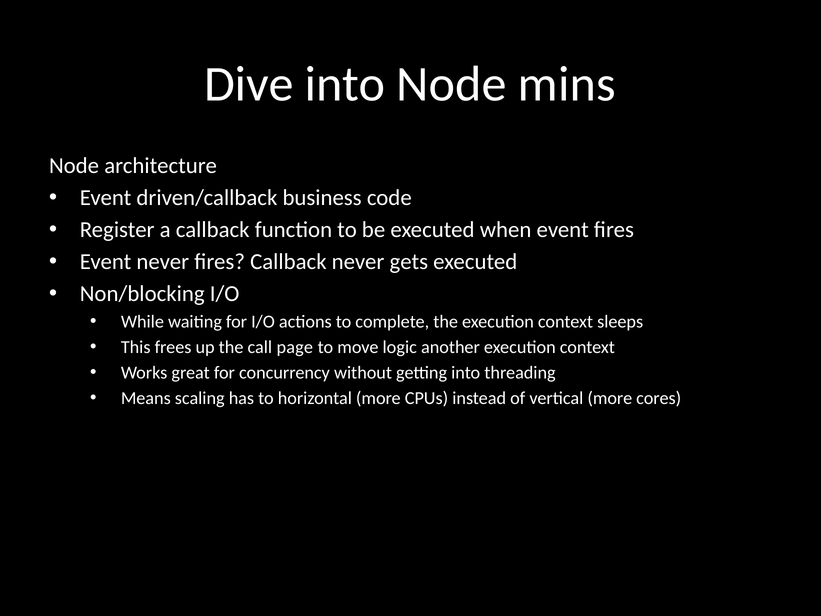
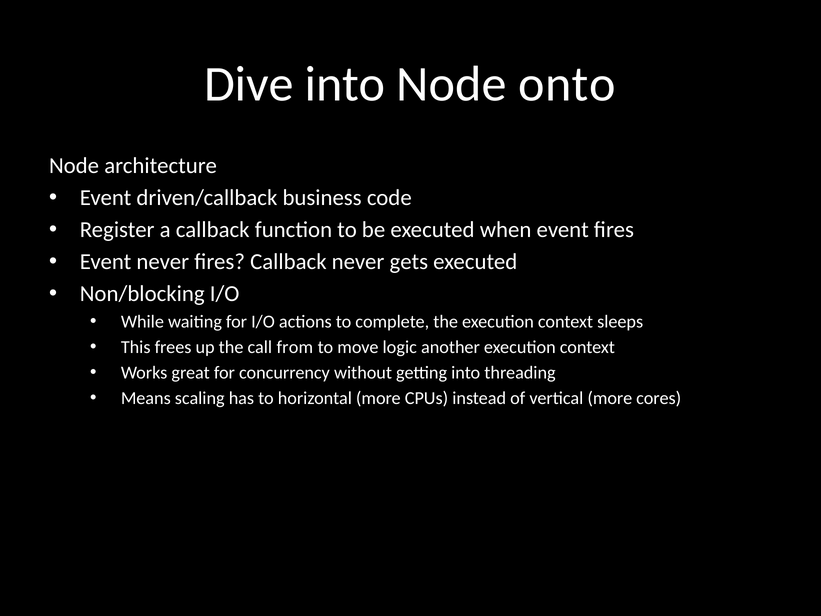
mins: mins -> onto (567, 84)
page: page -> from (295, 347)
